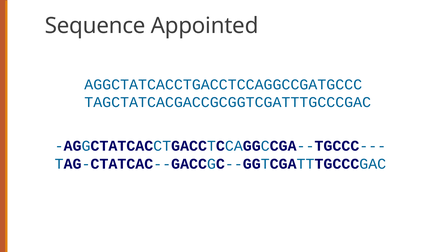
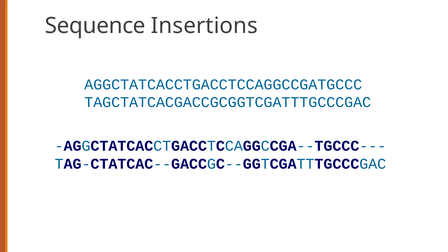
Appointed: Appointed -> Insertions (204, 26)
